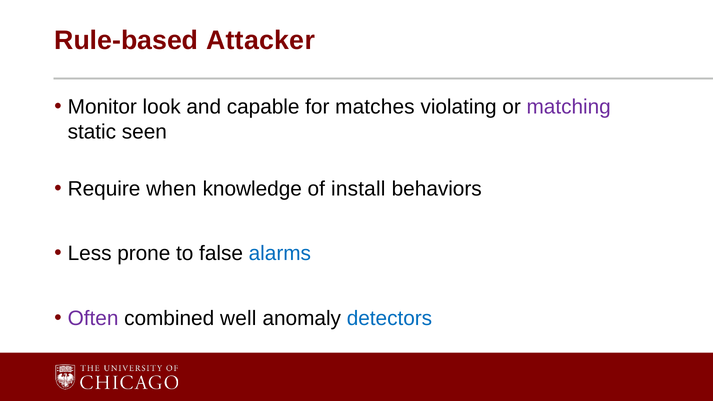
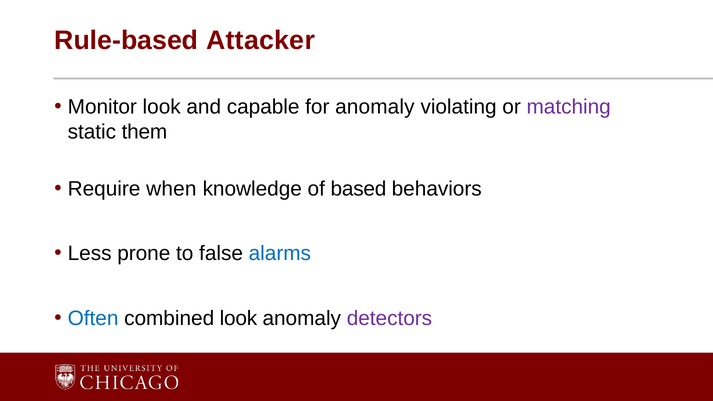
for matches: matches -> anomaly (375, 107)
seen: seen -> them (144, 132)
install: install -> based (358, 189)
Often colour: purple -> blue (93, 318)
combined well: well -> look (238, 318)
detectors colour: blue -> purple (389, 318)
